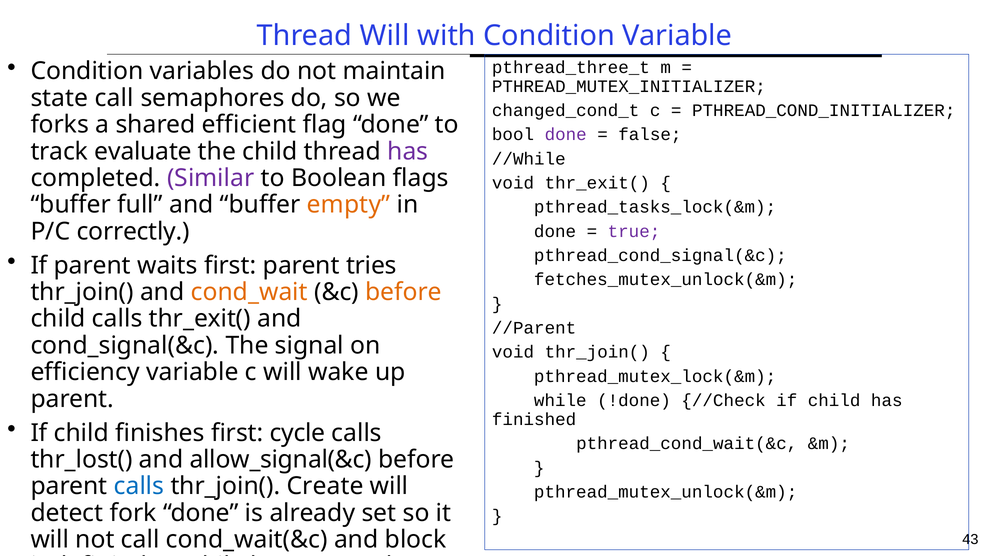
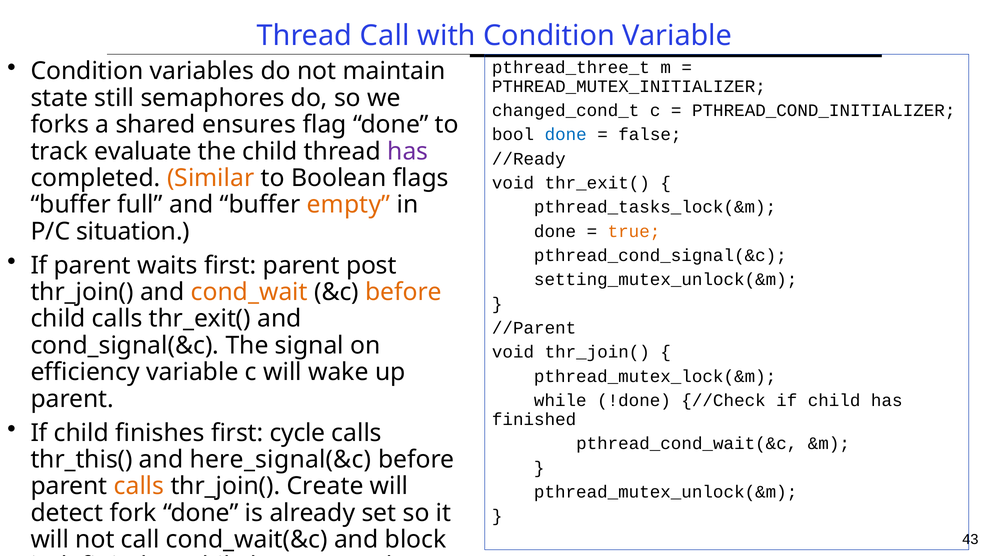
Thread Will: Will -> Call (385, 36)
state call: call -> still (114, 98)
shared efficient: efficient -> ensures (249, 125)
done colour: purple -> blue (566, 135)
//While: //While -> //Ready (529, 159)
Similar colour: purple -> orange (211, 178)
correctly: correctly -> situation (133, 232)
true colour: purple -> orange (634, 231)
tries: tries -> post (371, 266)
fetches_mutex_unlock(&m: fetches_mutex_unlock(&m -> setting_mutex_unlock(&m (666, 280)
thr_lost(: thr_lost( -> thr_this( (82, 460)
allow_signal(&c: allow_signal(&c -> here_signal(&c (281, 460)
calls colour: blue -> orange (139, 487)
